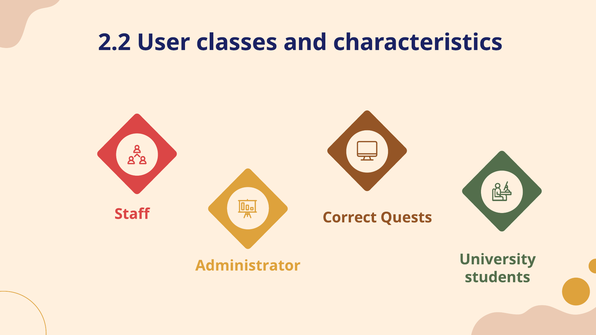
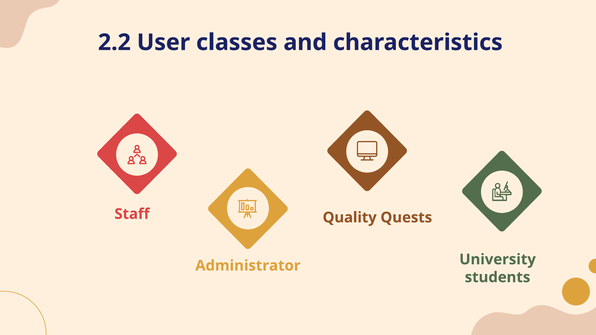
Correct: Correct -> Quality (350, 218)
